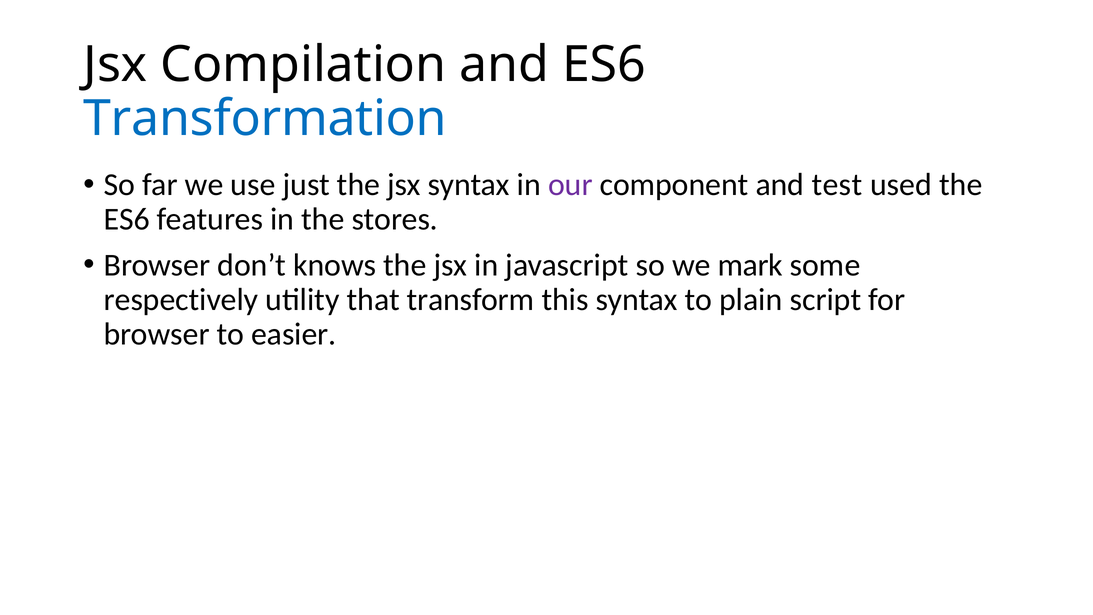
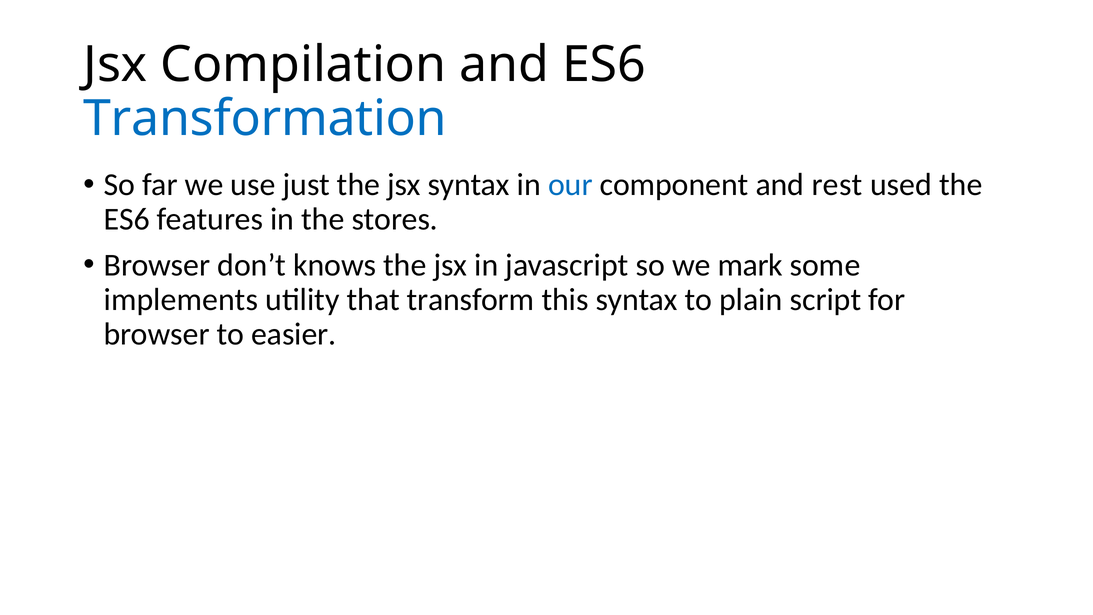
our colour: purple -> blue (570, 185)
test: test -> rest (837, 185)
respectively: respectively -> implements (181, 299)
